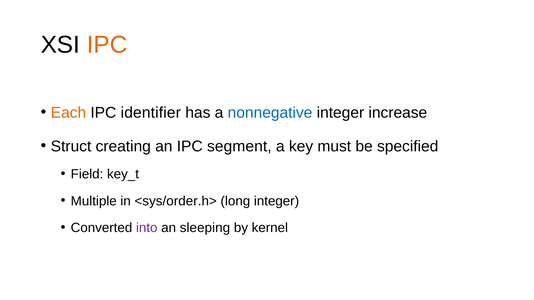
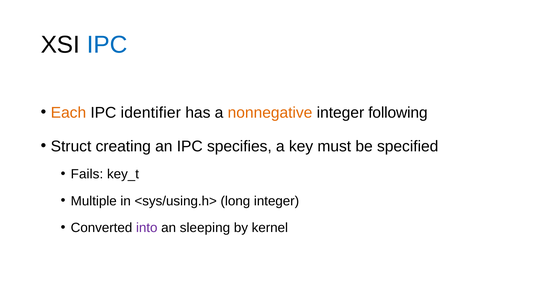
IPC colour: orange -> blue (107, 45)
nonnegative colour: blue -> orange (270, 113)
increase: increase -> following (398, 113)
segment: segment -> specifies (239, 146)
Field: Field -> Fails (87, 174)
<sys/order.h>: <sys/order.h> -> <sys/using.h> (176, 201)
